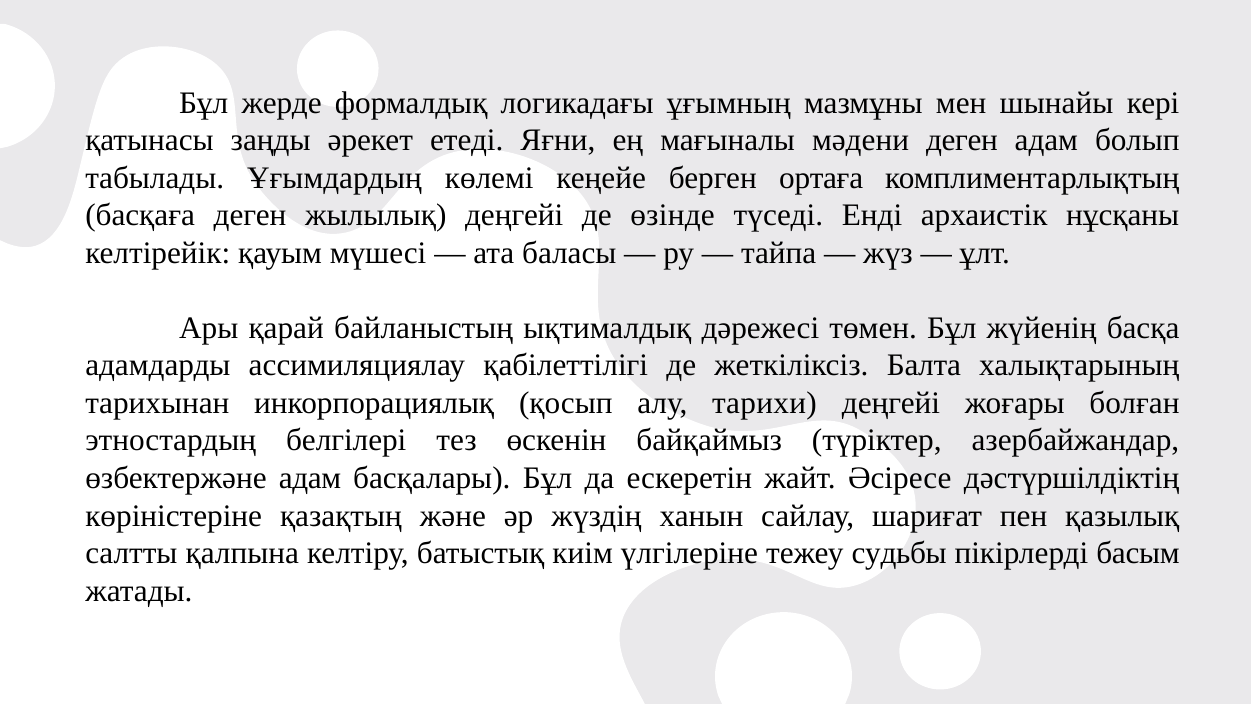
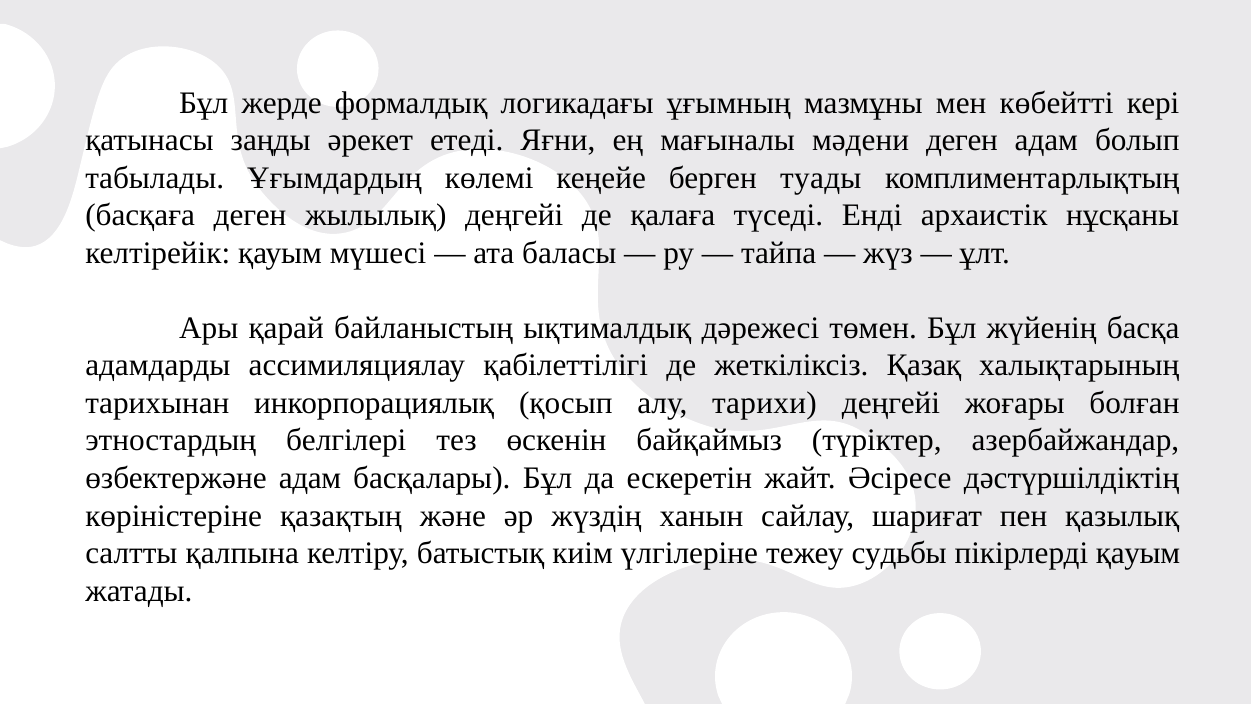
шынайы: шынайы -> көбейтті (1057, 103)
ортаға: ортаға -> туады (821, 178)
өзінде: өзінде -> қалаға (673, 215)
Балта: Балта -> Қазақ (924, 365)
пікірлерді басым: басым -> қауым (1138, 553)
